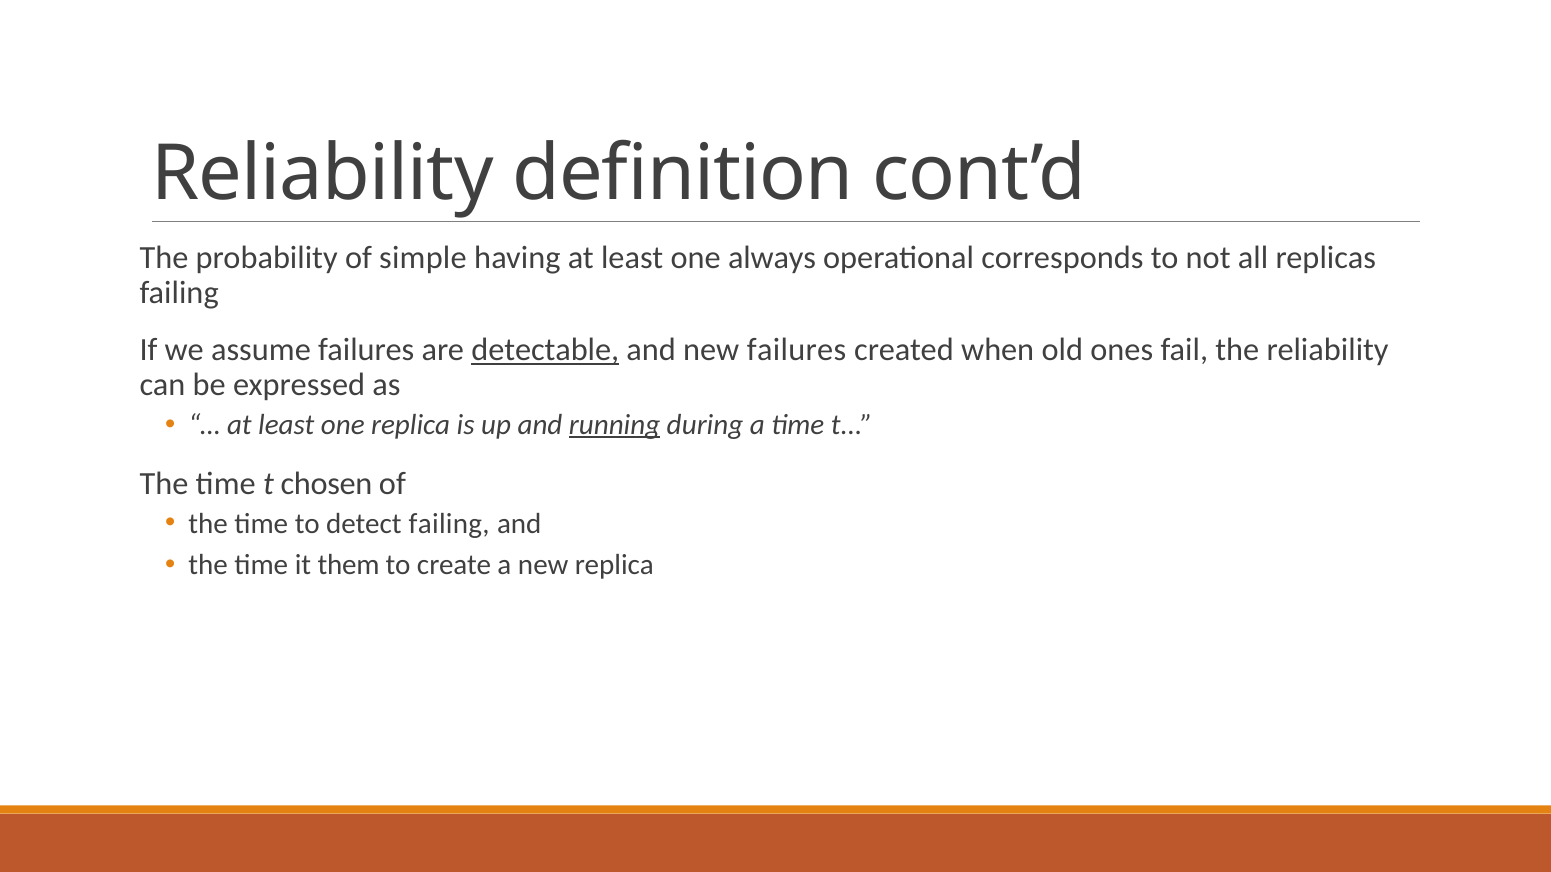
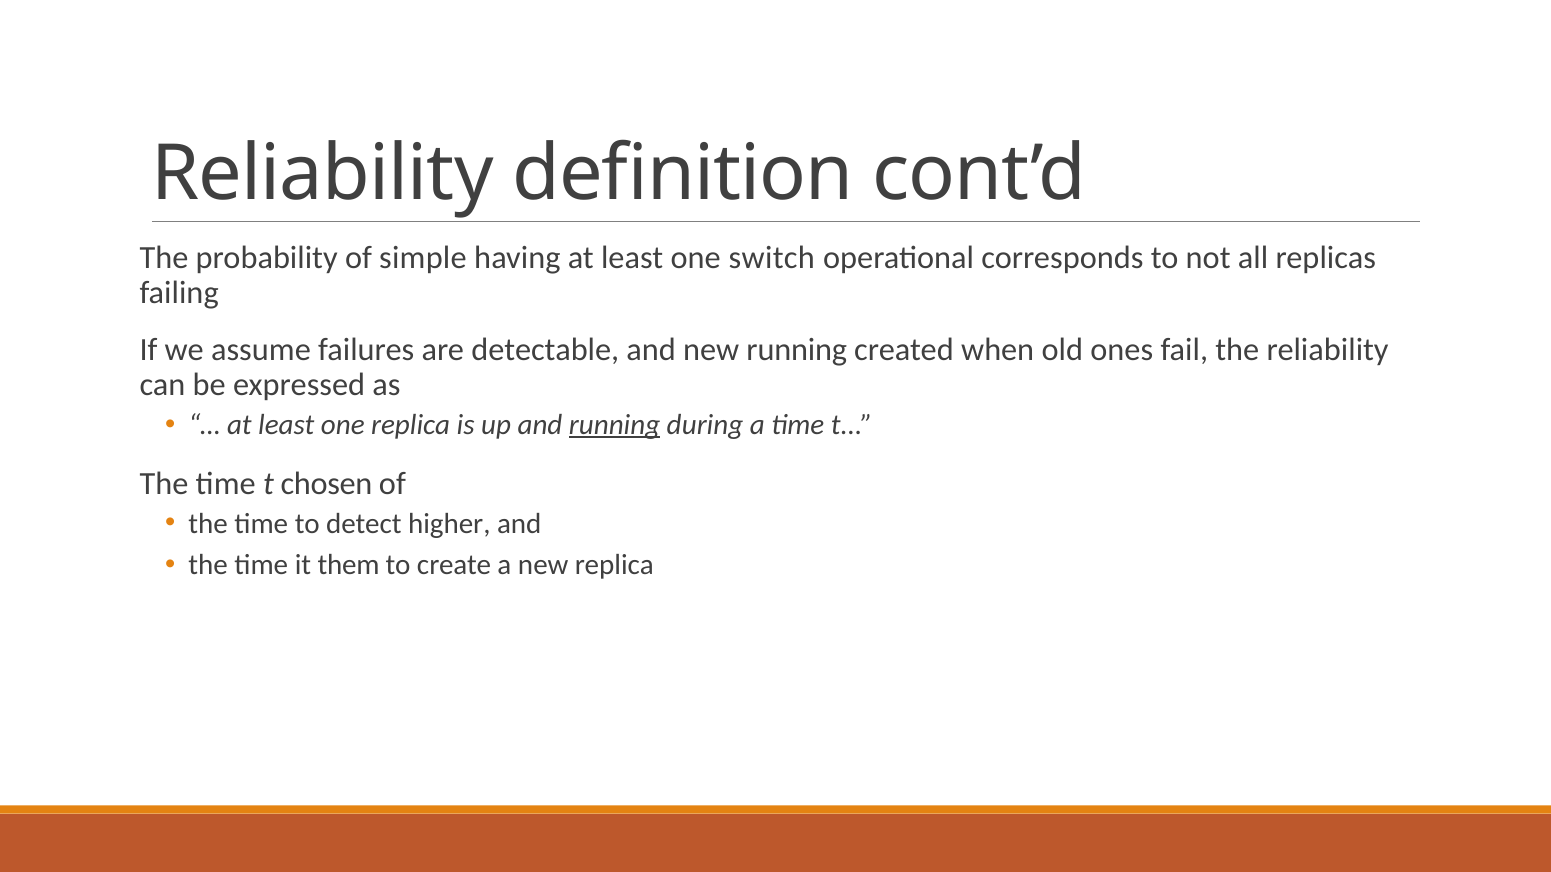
always: always -> switch (772, 258)
detectable underline: present -> none (545, 350)
new failures: failures -> running (797, 350)
detect failing: failing -> higher (449, 524)
